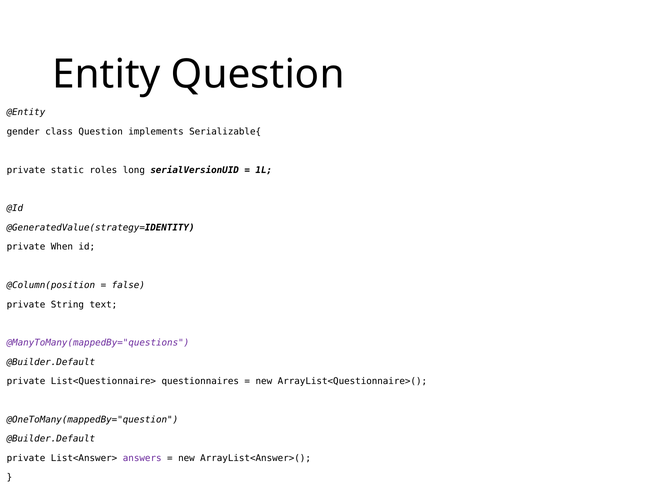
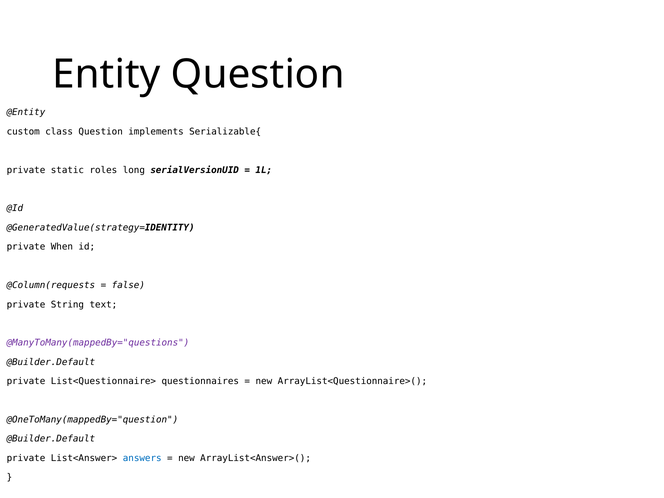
gender: gender -> custom (23, 132)
@Column(position: @Column(position -> @Column(requests (51, 285)
answers colour: purple -> blue (142, 458)
